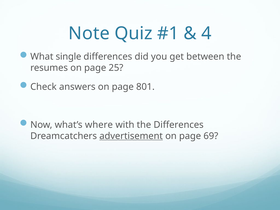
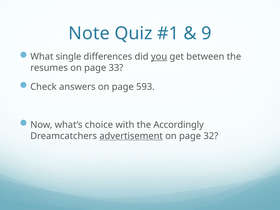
4: 4 -> 9 (206, 33)
you underline: none -> present (159, 57)
25: 25 -> 33 (116, 68)
801: 801 -> 593 (145, 87)
where: where -> choice (99, 125)
the Differences: Differences -> Accordingly (179, 125)
69: 69 -> 32 (211, 136)
